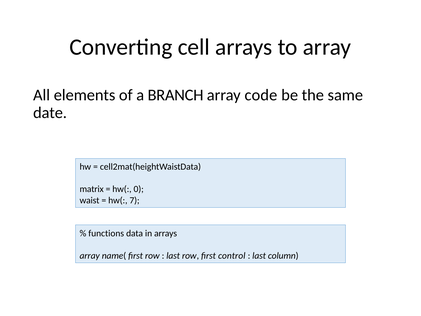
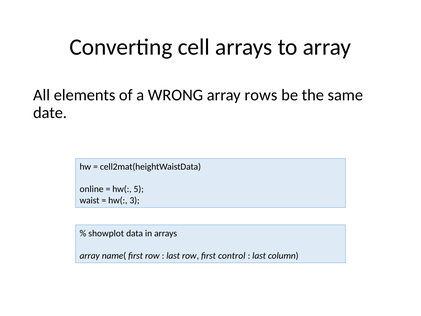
BRANCH: BRANCH -> WRONG (175, 95)
code: code -> rows (261, 95)
matrix: matrix -> online (92, 189)
0: 0 -> 5 (139, 189)
7: 7 -> 3 (135, 200)
functions: functions -> showplot (106, 233)
